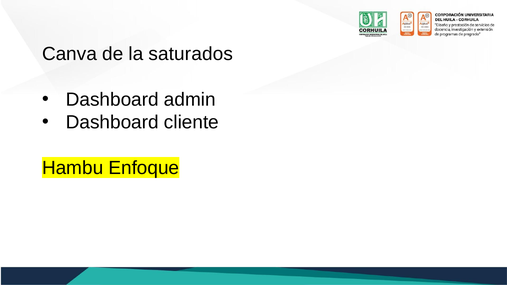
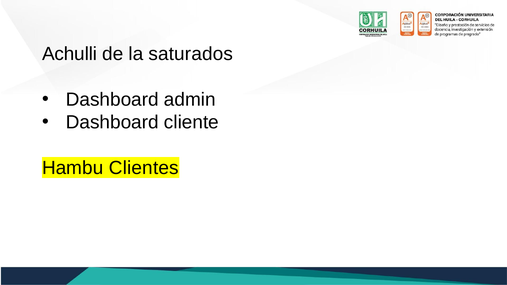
Canva: Canva -> Achulli (70, 54)
Enfoque: Enfoque -> Clientes (144, 168)
